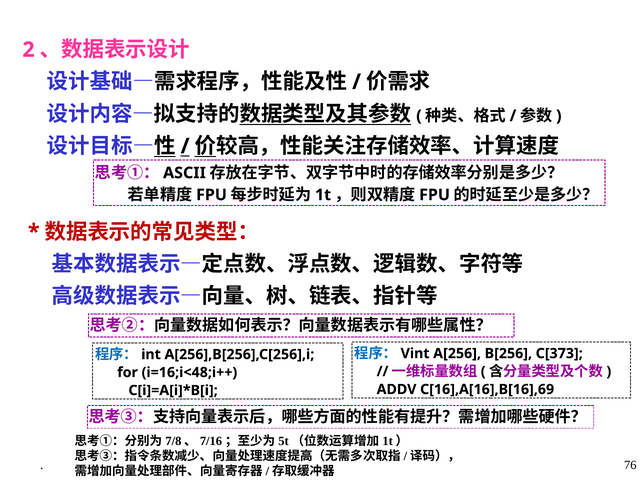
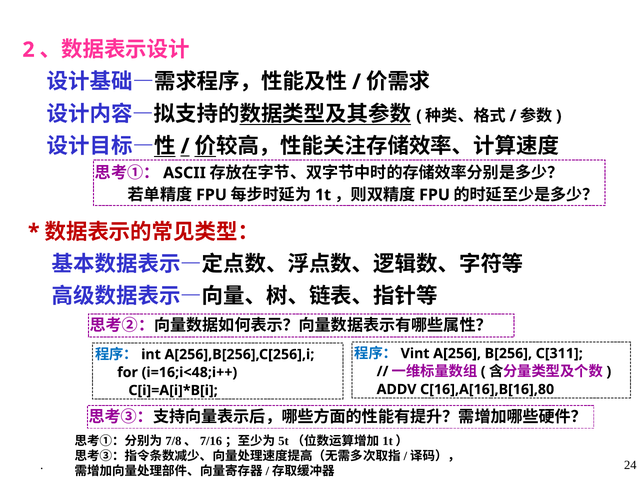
C[373: C[373 -> C[311 (559, 354)
C[16],A[16],B[16],69: C[16],A[16],B[16],69 -> C[16],A[16],B[16],80 (487, 390)
76: 76 -> 24 (630, 465)
